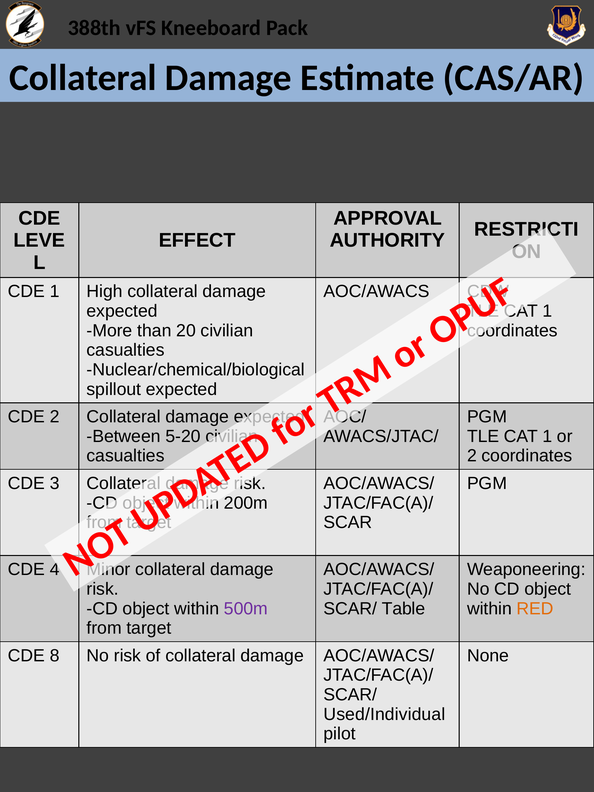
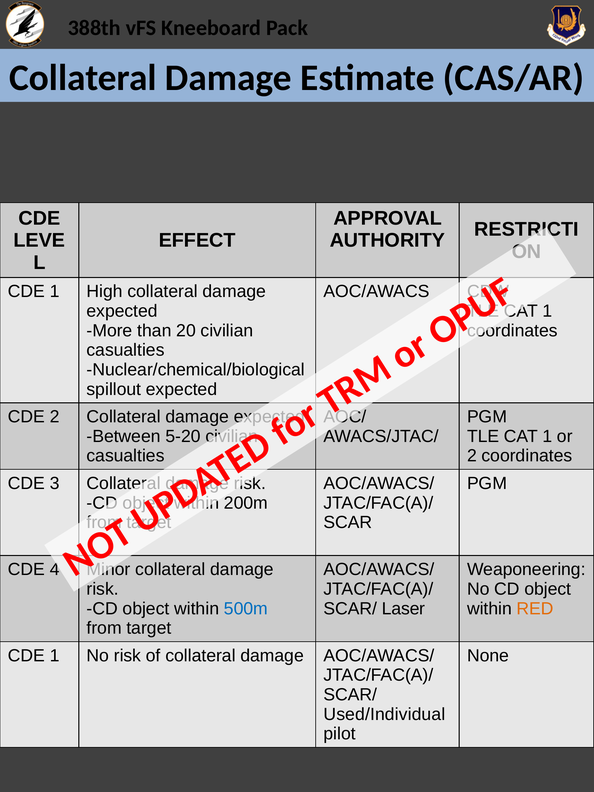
500m colour: purple -> blue (246, 609)
Table: Table -> Laser (403, 609)
8: 8 -> 1 (55, 656)
